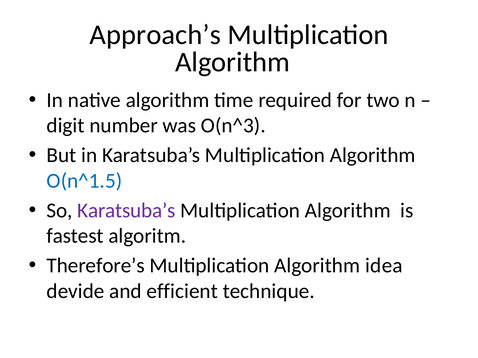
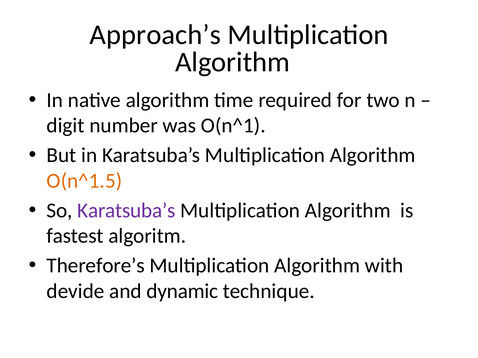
O(n^3: O(n^3 -> O(n^1 (233, 126)
O(n^1.5 colour: blue -> orange (84, 181)
idea: idea -> with (384, 266)
efficient: efficient -> dynamic (182, 292)
